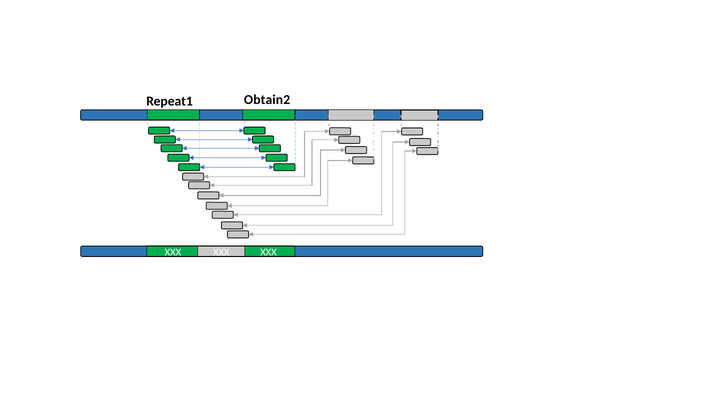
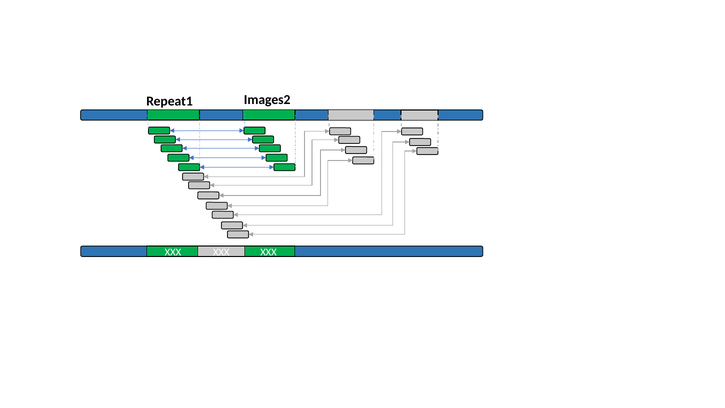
Obtain2: Obtain2 -> Images2 (267, 100)
